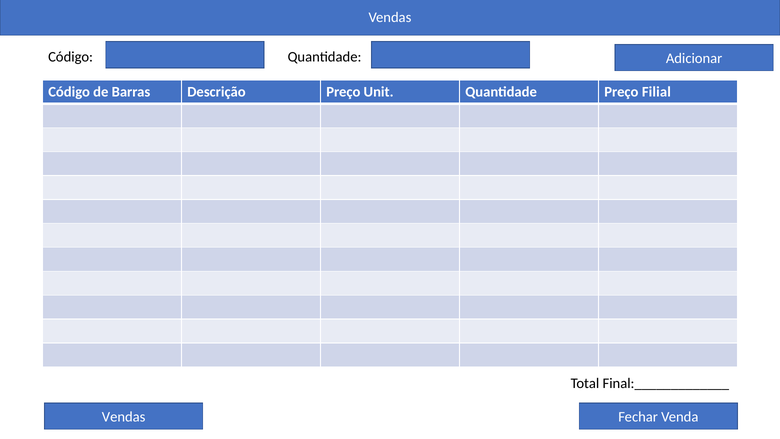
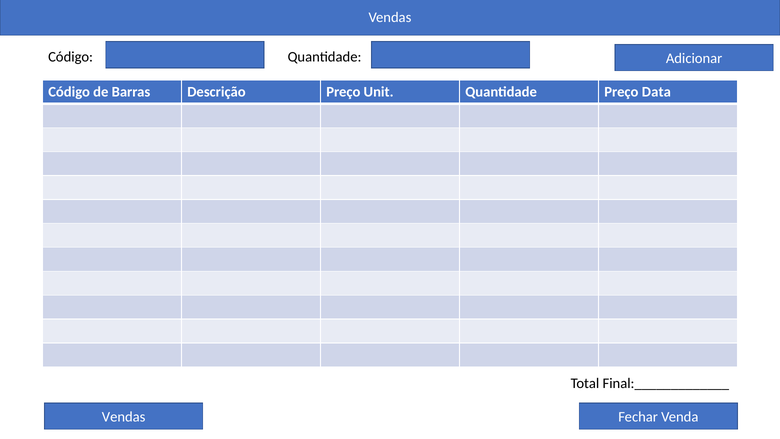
Filial: Filial -> Data (656, 92)
